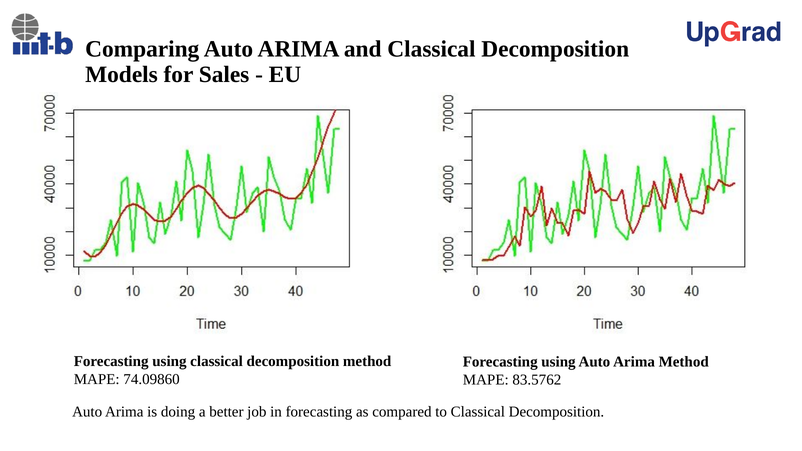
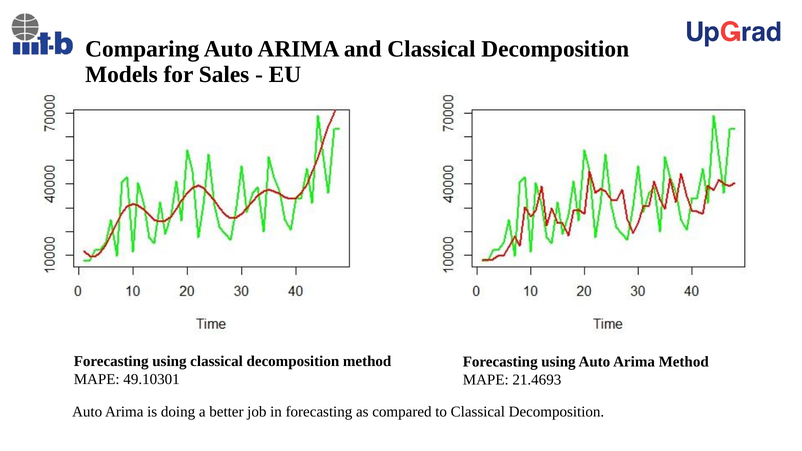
74.09860: 74.09860 -> 49.10301 (152, 379)
83.5762: 83.5762 -> 21.4693 (537, 380)
